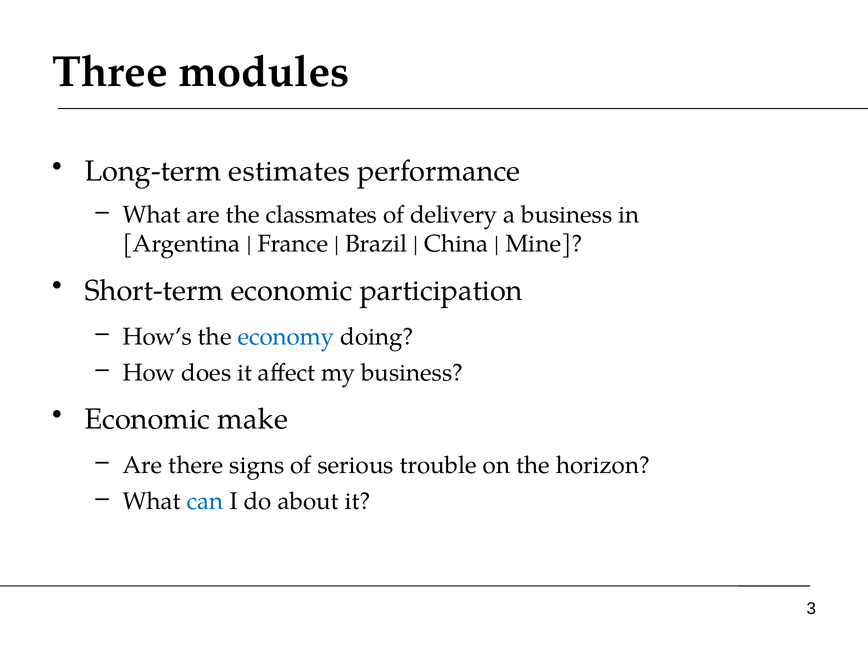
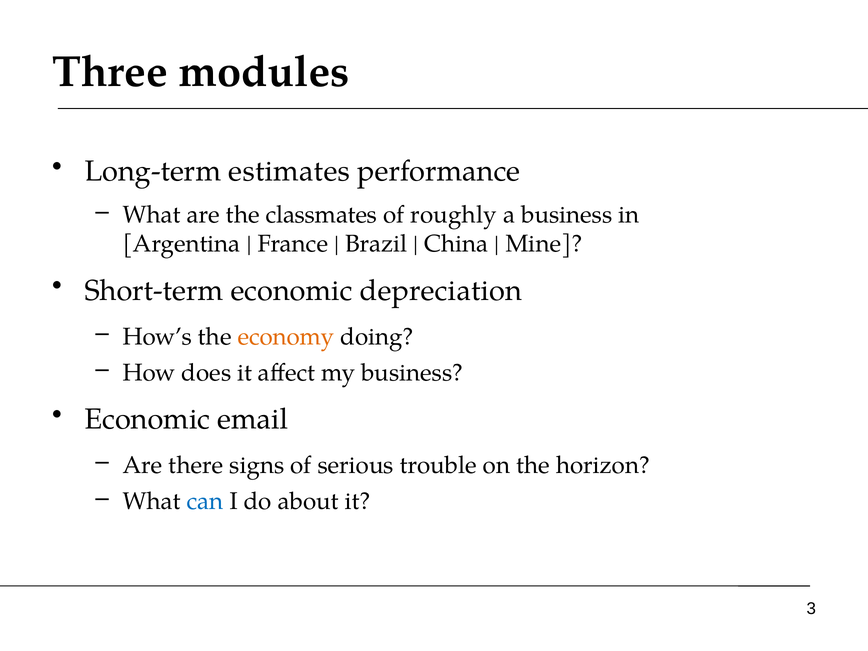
delivery: delivery -> roughly (454, 215)
participation: participation -> depreciation (441, 291)
economy colour: blue -> orange (286, 337)
make: make -> email (253, 419)
